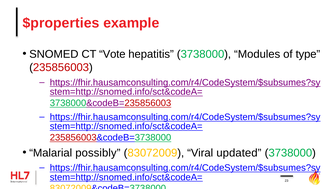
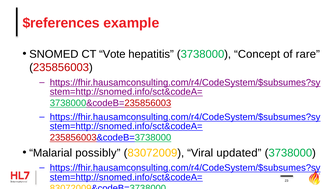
$properties: $properties -> $references (61, 23)
Modules: Modules -> Concept (257, 54)
type: type -> rare (308, 54)
